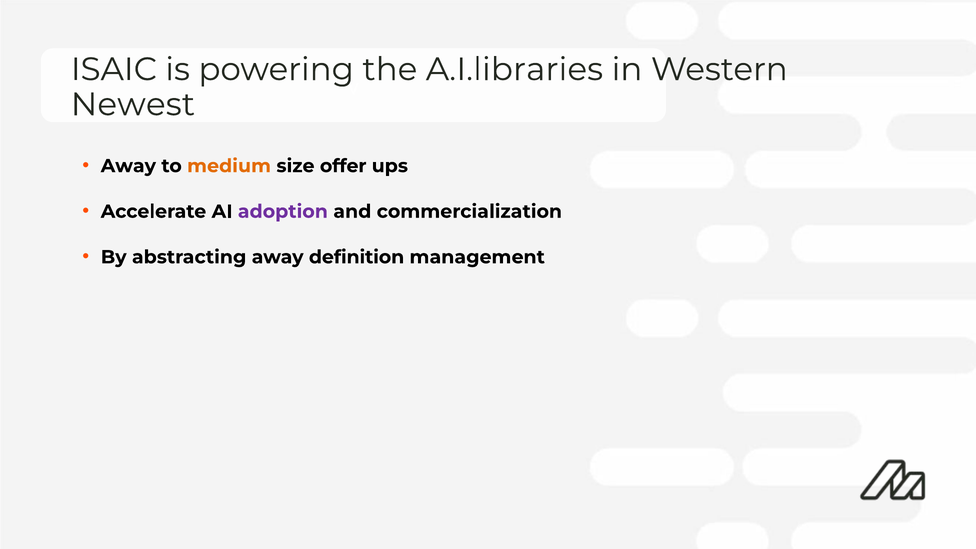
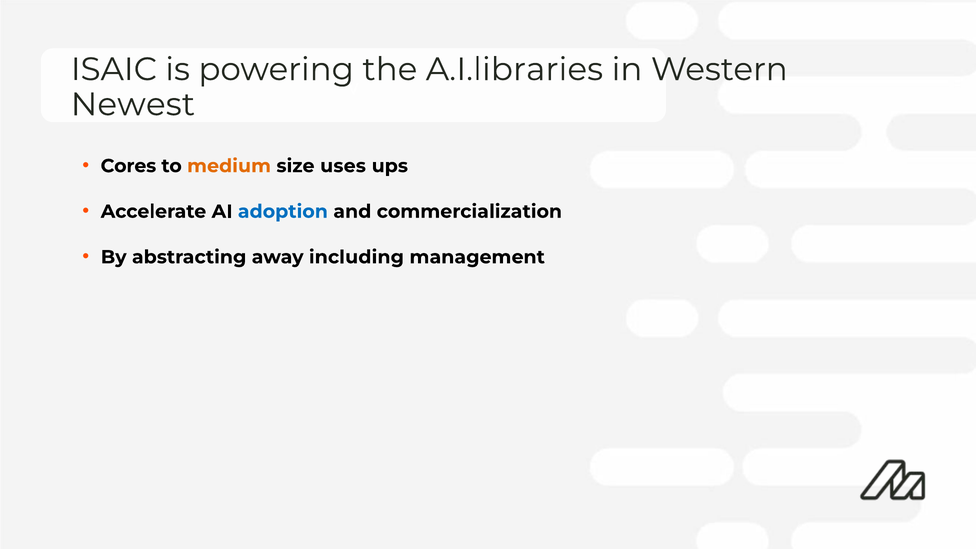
Away: Away -> Cores (128, 166)
offer: offer -> uses (343, 166)
adoption colour: purple -> blue (283, 212)
definition: definition -> including (356, 257)
